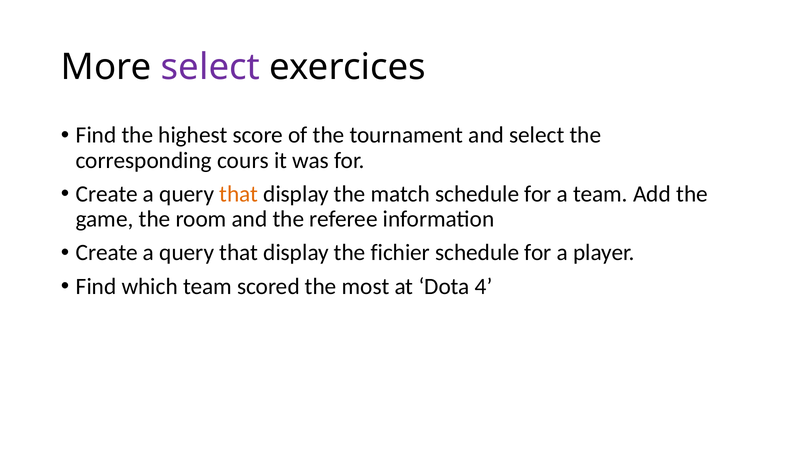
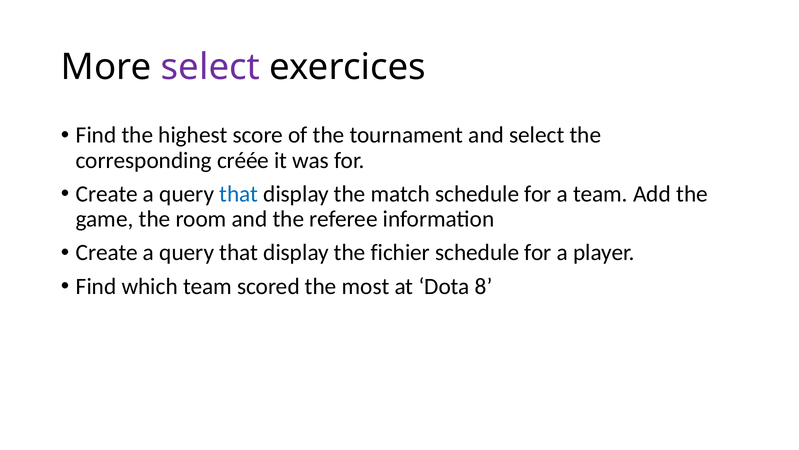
cours: cours -> créée (243, 160)
that colour: orange -> blue (239, 194)
4: 4 -> 8 (484, 286)
